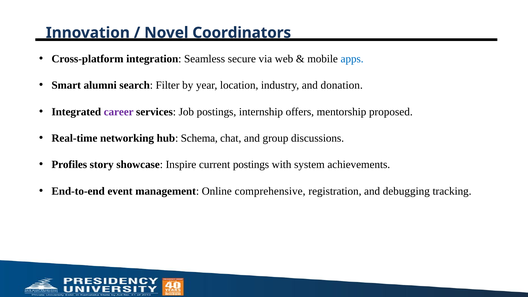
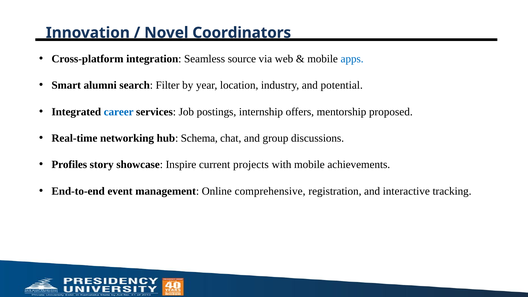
secure: secure -> source (242, 59)
donation: donation -> potential (342, 85)
career colour: purple -> blue (119, 112)
current postings: postings -> projects (251, 165)
with system: system -> mobile (309, 165)
debugging: debugging -> interactive (406, 191)
